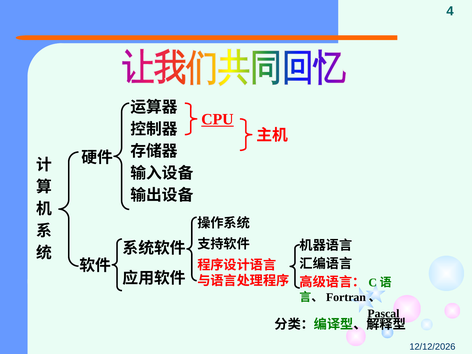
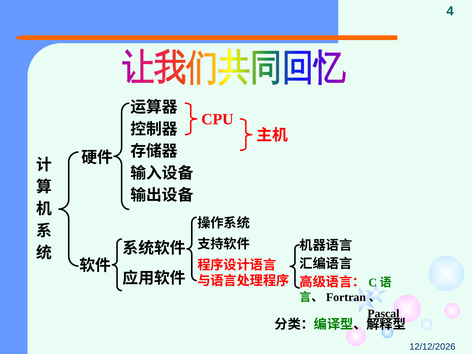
CPU underline: present -> none (217, 119)
